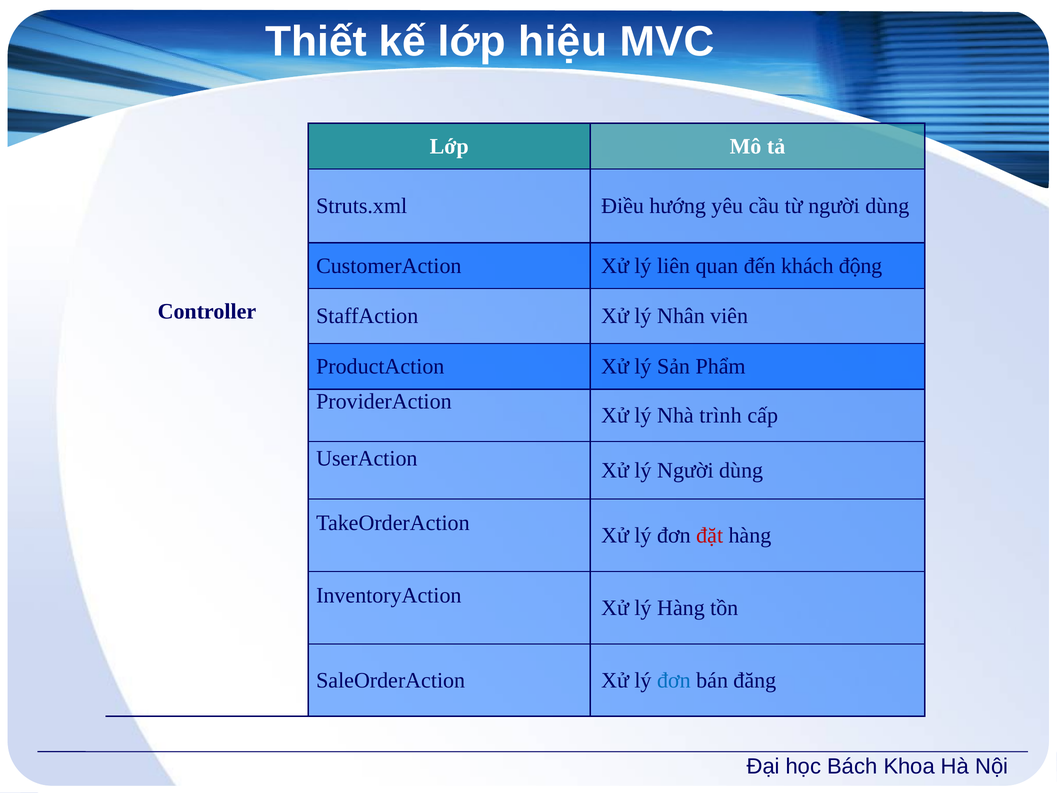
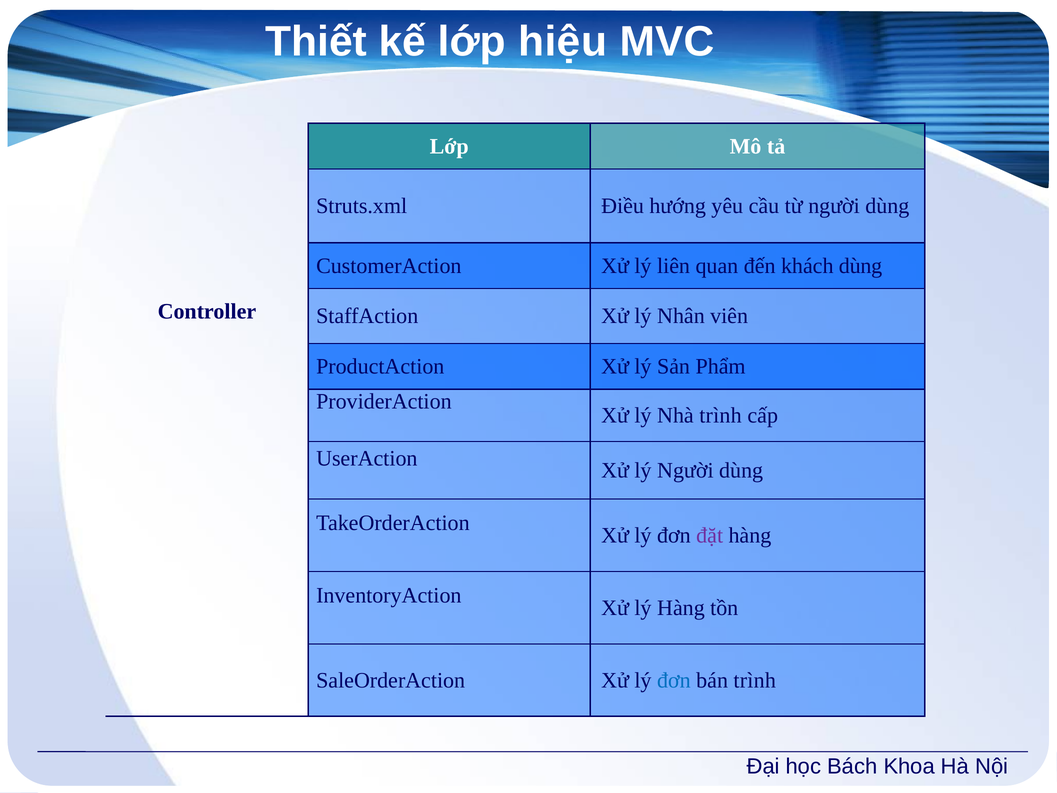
khách động: động -> dùng (861, 266)
đặt colour: red -> purple (710, 535)
bán đăng: đăng -> trình (755, 680)
